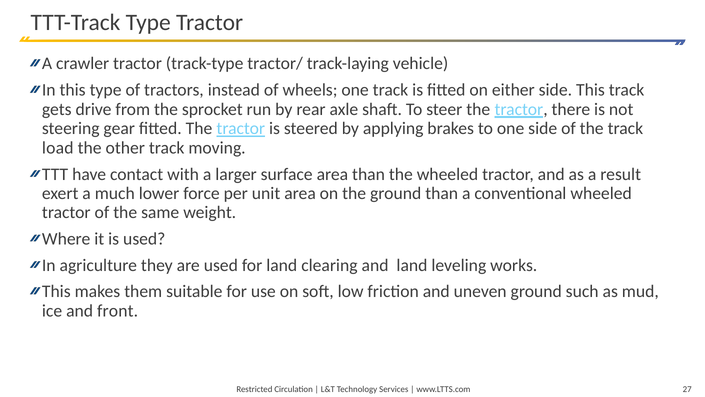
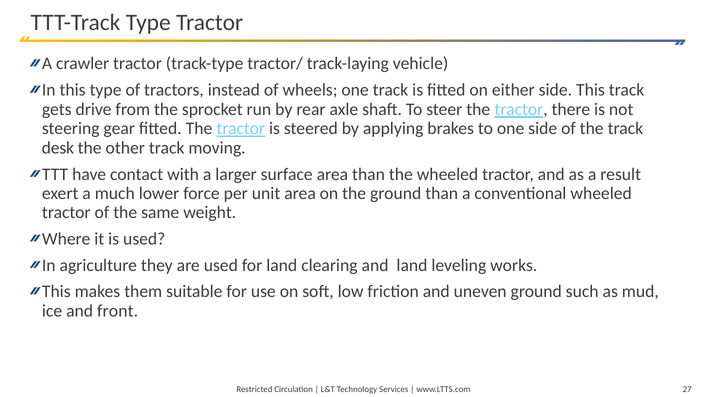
load: load -> desk (58, 148)
